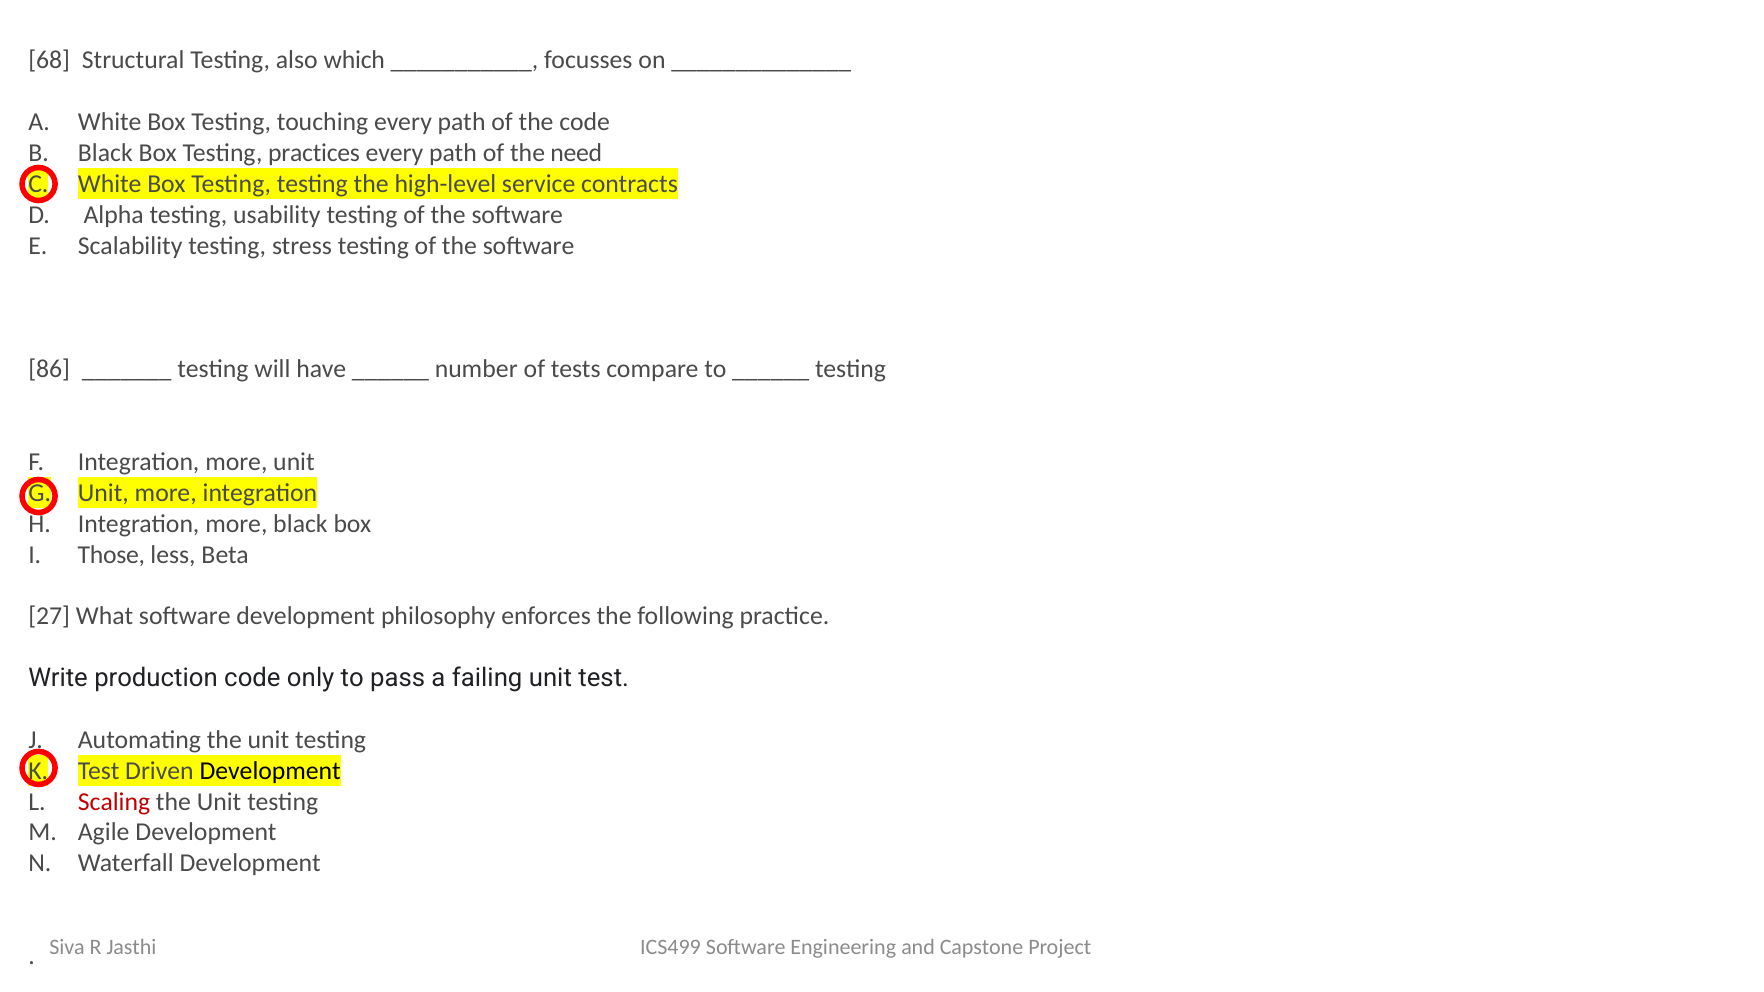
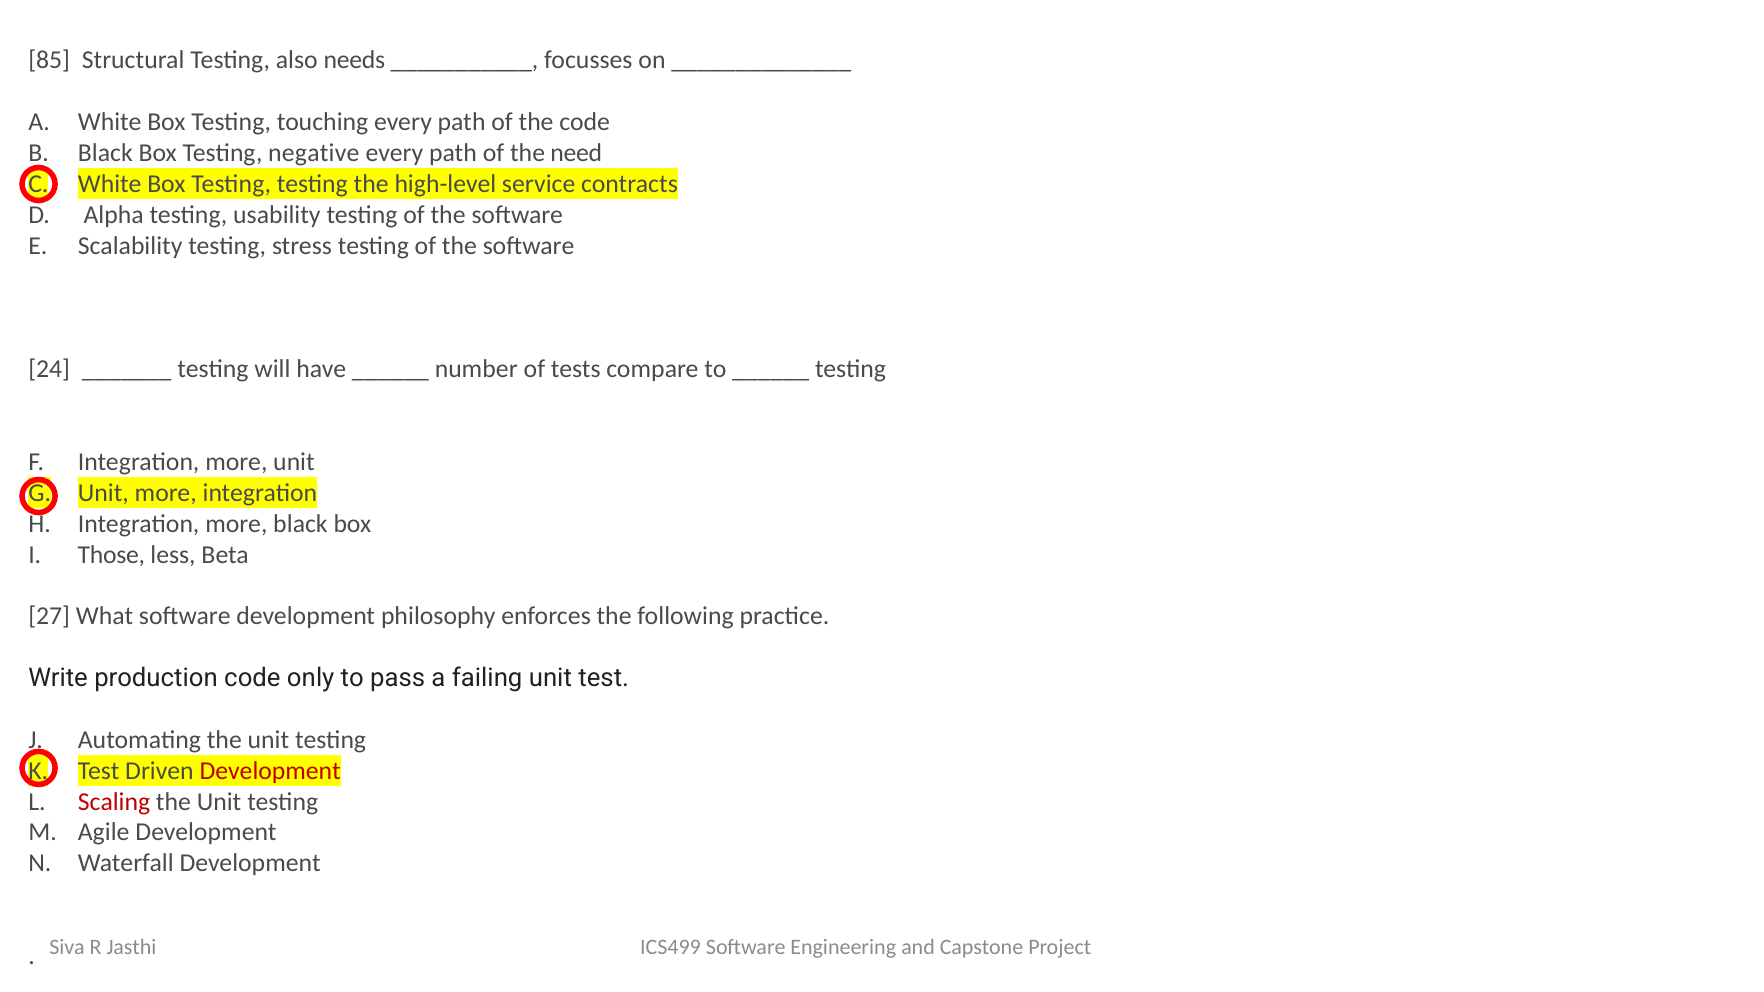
68: 68 -> 85 (49, 60)
which: which -> needs (354, 60)
practices: practices -> negative (314, 153)
86: 86 -> 24 (49, 369)
Development colour: black -> red (270, 771)
